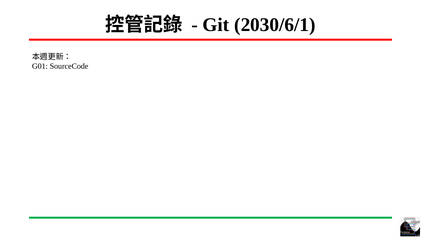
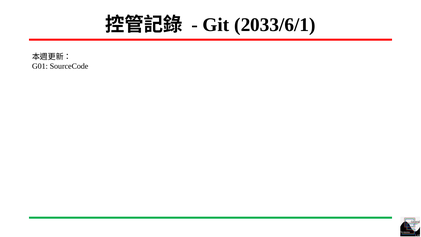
2030/6/1: 2030/6/1 -> 2033/6/1 (275, 25)
